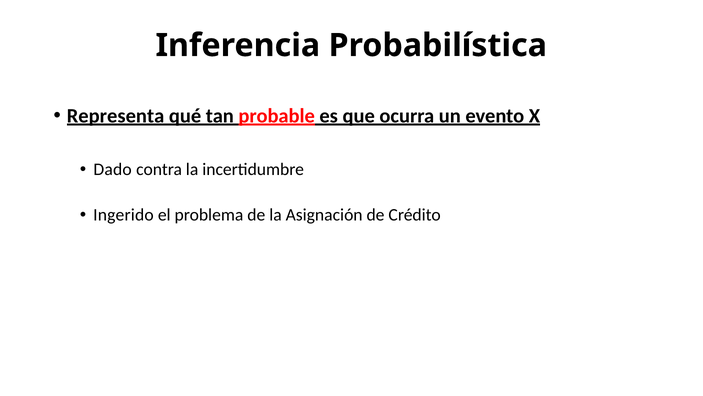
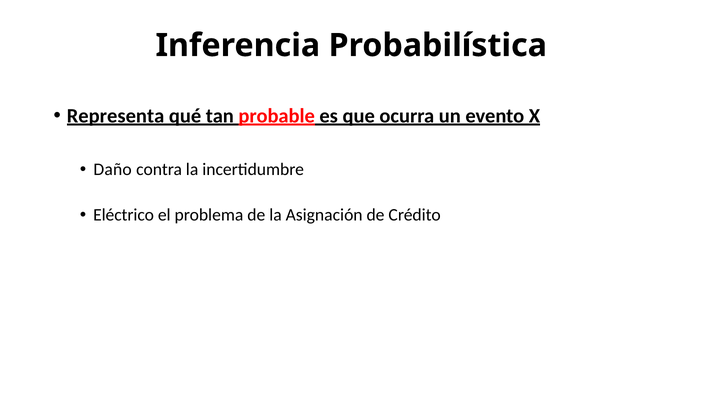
Dado: Dado -> Daño (113, 169)
Ingerido: Ingerido -> Eléctrico (124, 215)
